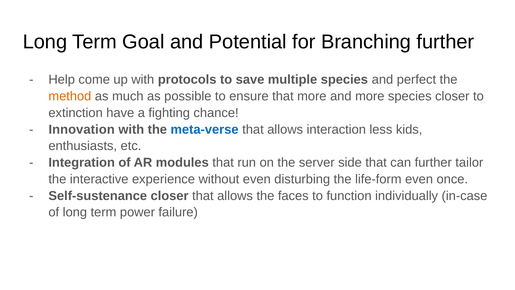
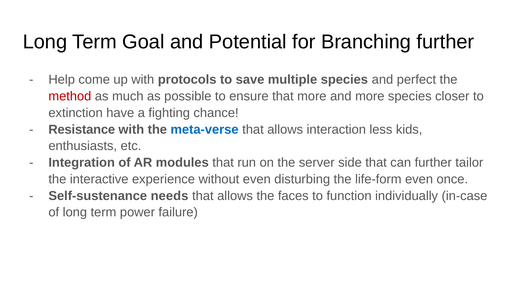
method colour: orange -> red (70, 96)
Innovation: Innovation -> Resistance (82, 129)
Self-sustenance closer: closer -> needs (170, 196)
